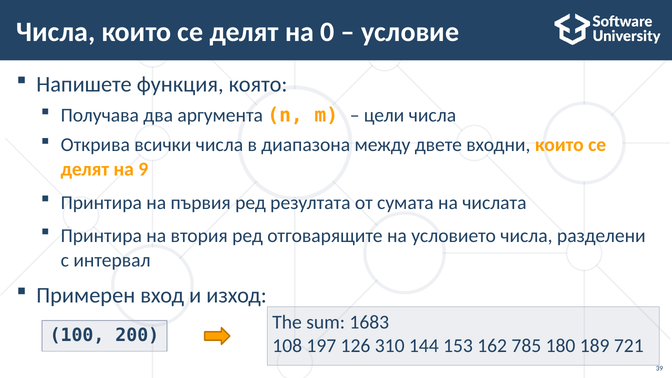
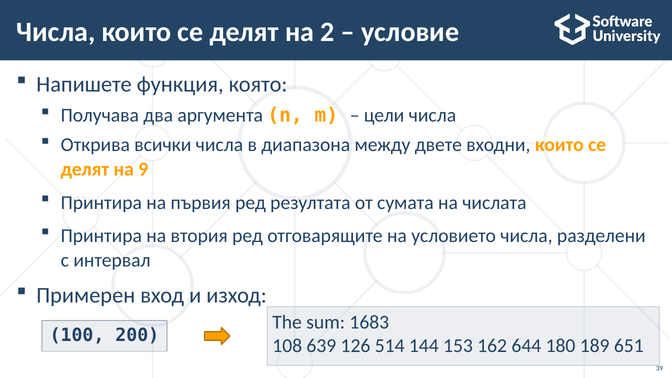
0: 0 -> 2 (328, 32)
197: 197 -> 639 (321, 346)
310: 310 -> 514 (390, 346)
785: 785 -> 644 (526, 346)
721: 721 -> 651 (629, 346)
